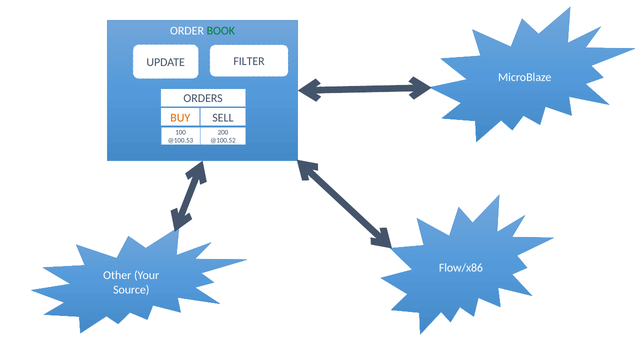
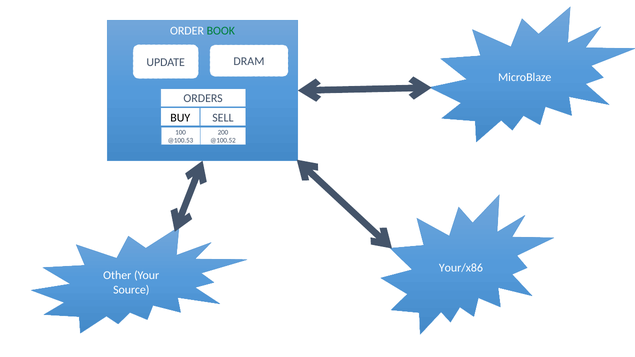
FILTER: FILTER -> DRAM (249, 62)
BUY colour: orange -> black (180, 118)
Flow/x86: Flow/x86 -> Your/x86 (461, 268)
